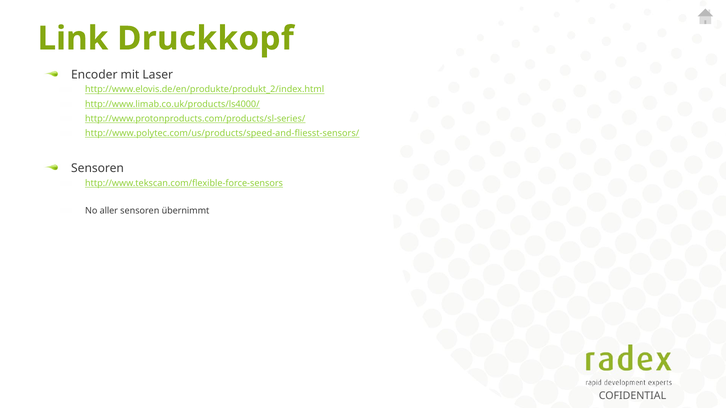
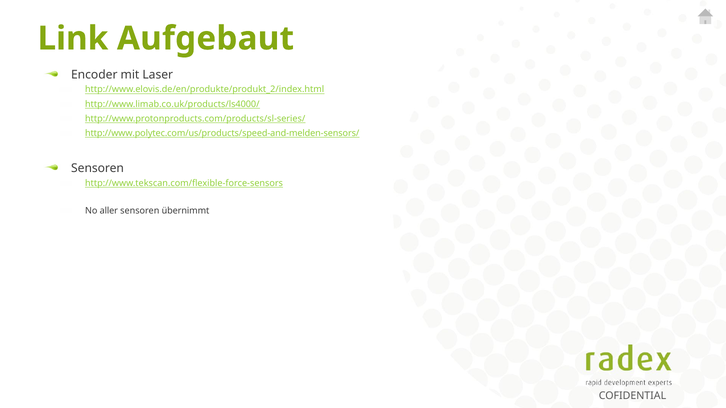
Druckkopf: Druckkopf -> Aufgebaut (205, 39)
http://www.polytec.com/us/products/speed-and-fliesst-sensors/: http://www.polytec.com/us/products/speed-and-fliesst-sensors/ -> http://www.polytec.com/us/products/speed-and-melden-sensors/ (222, 133)
